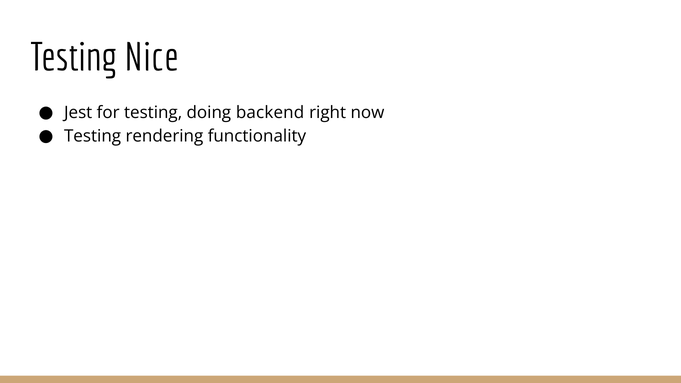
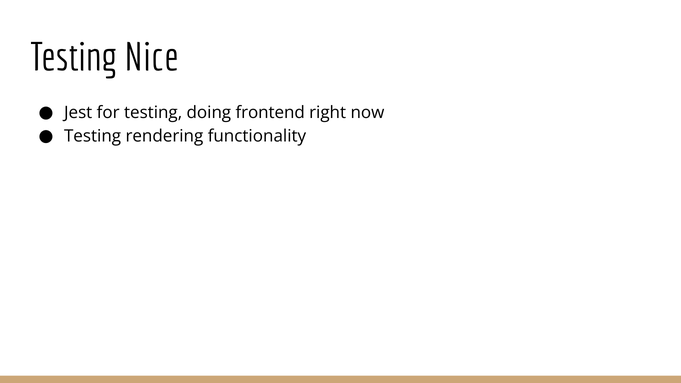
backend: backend -> frontend (270, 113)
